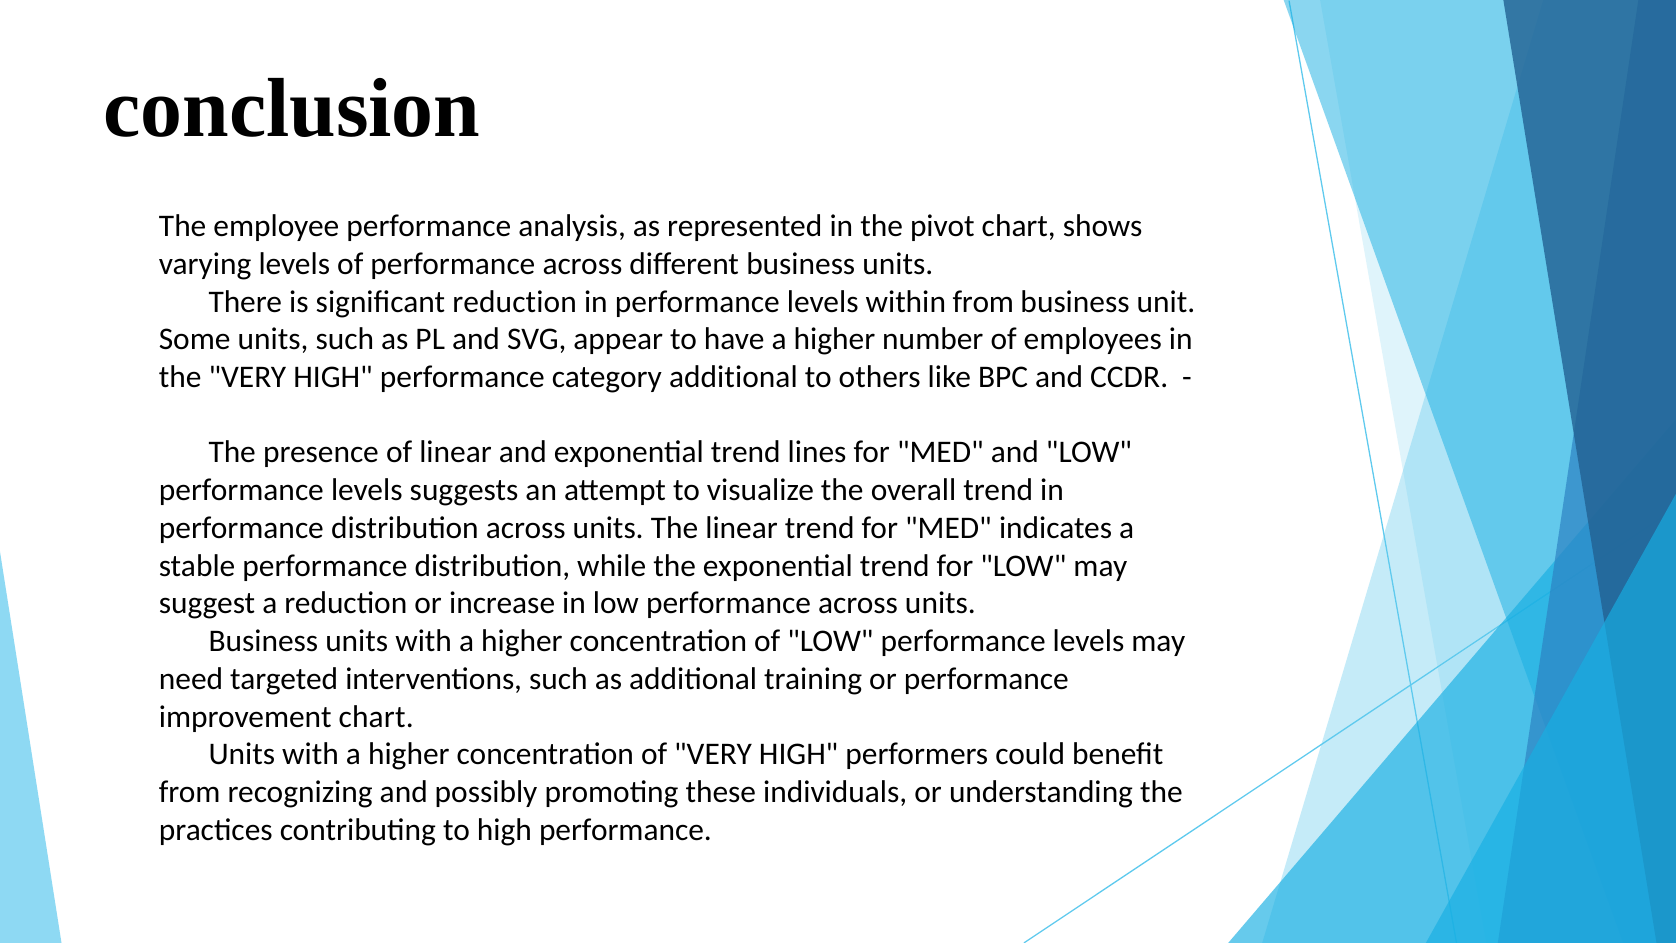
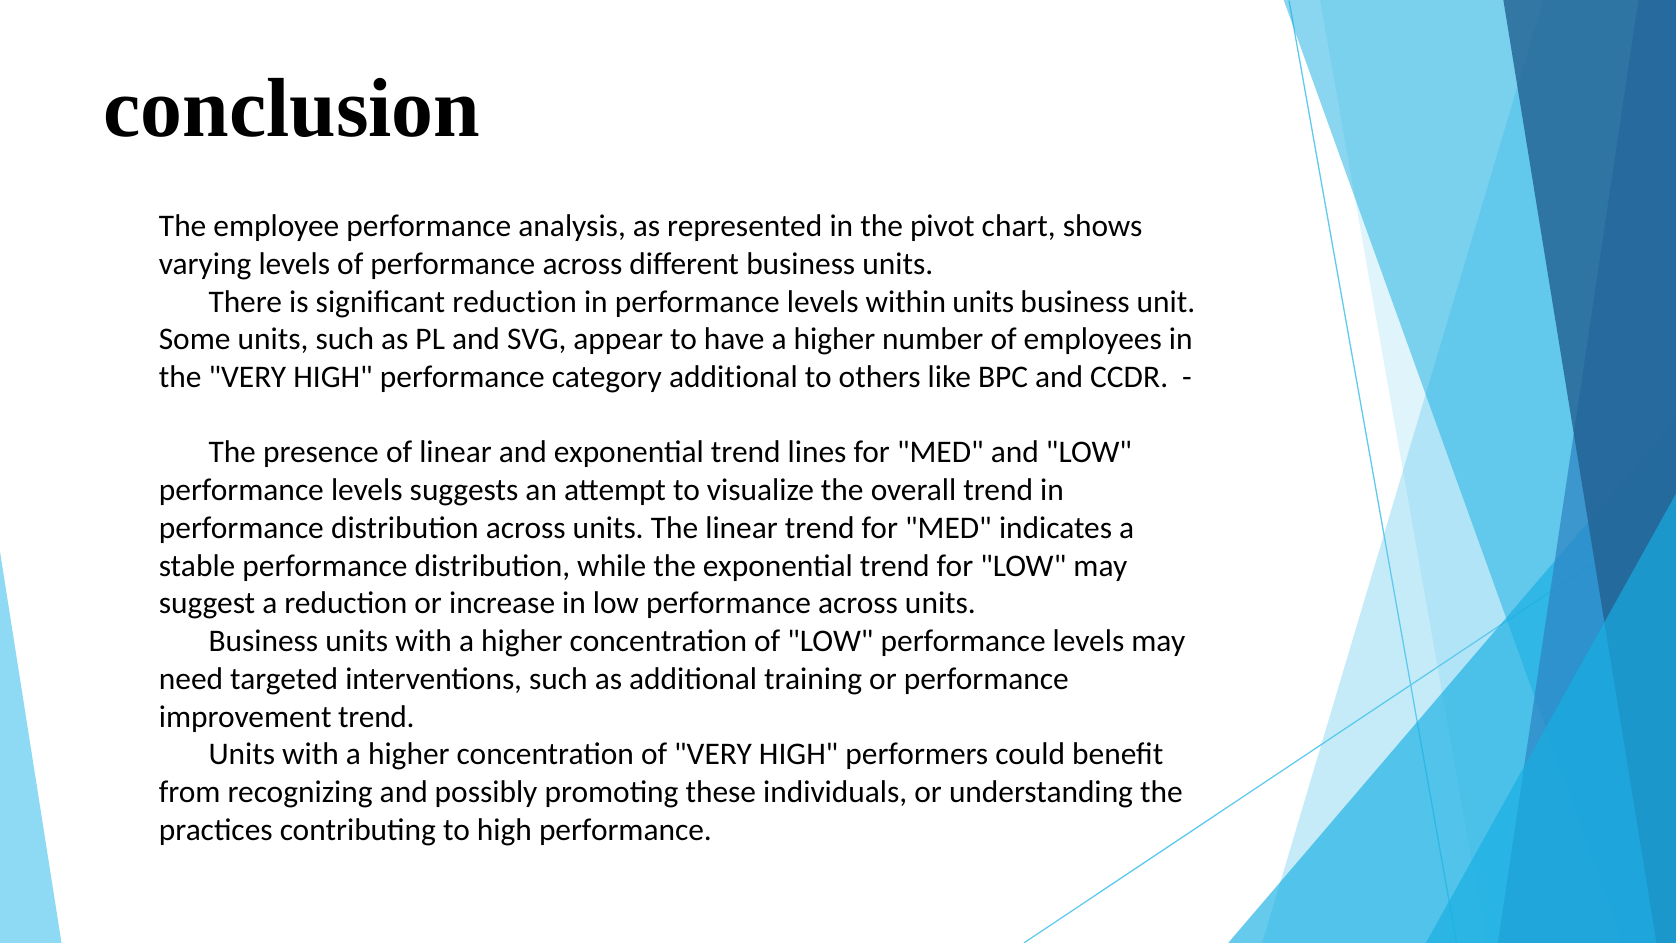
within from: from -> units (983, 302)
improvement chart: chart -> trend (376, 716)
